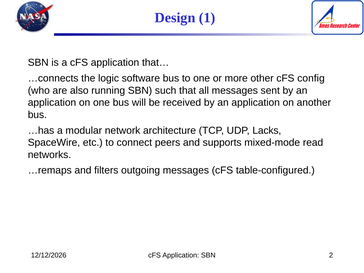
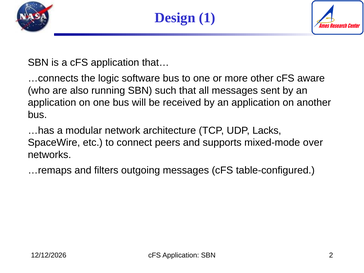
config: config -> aware (311, 78)
read: read -> over (313, 143)
